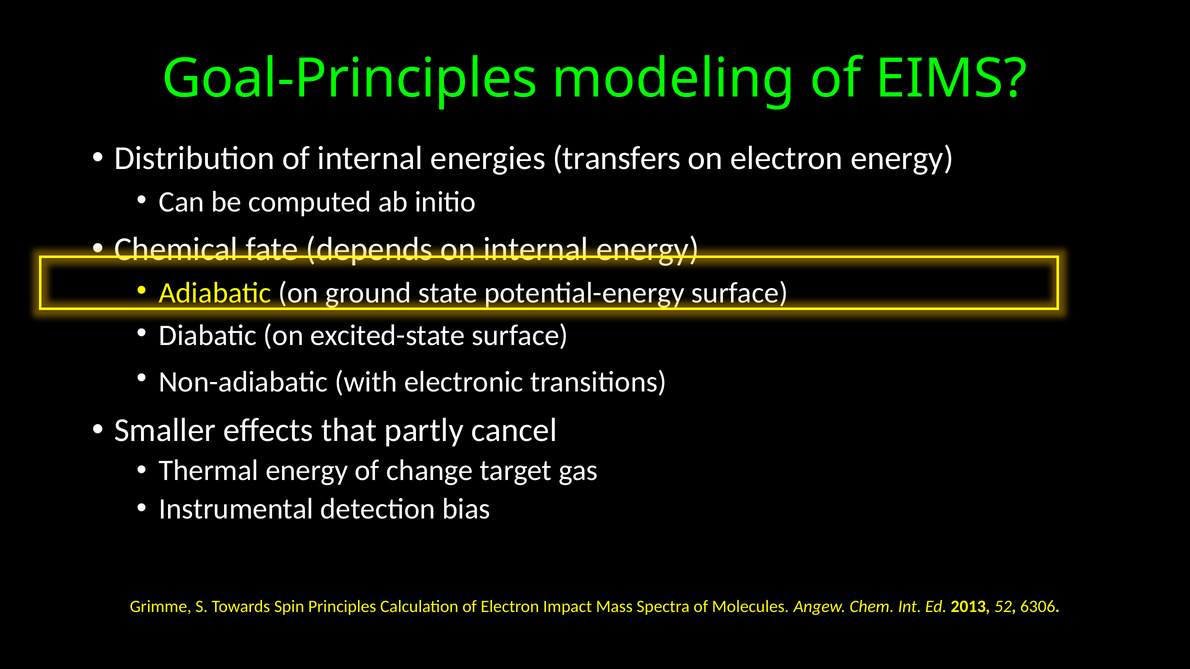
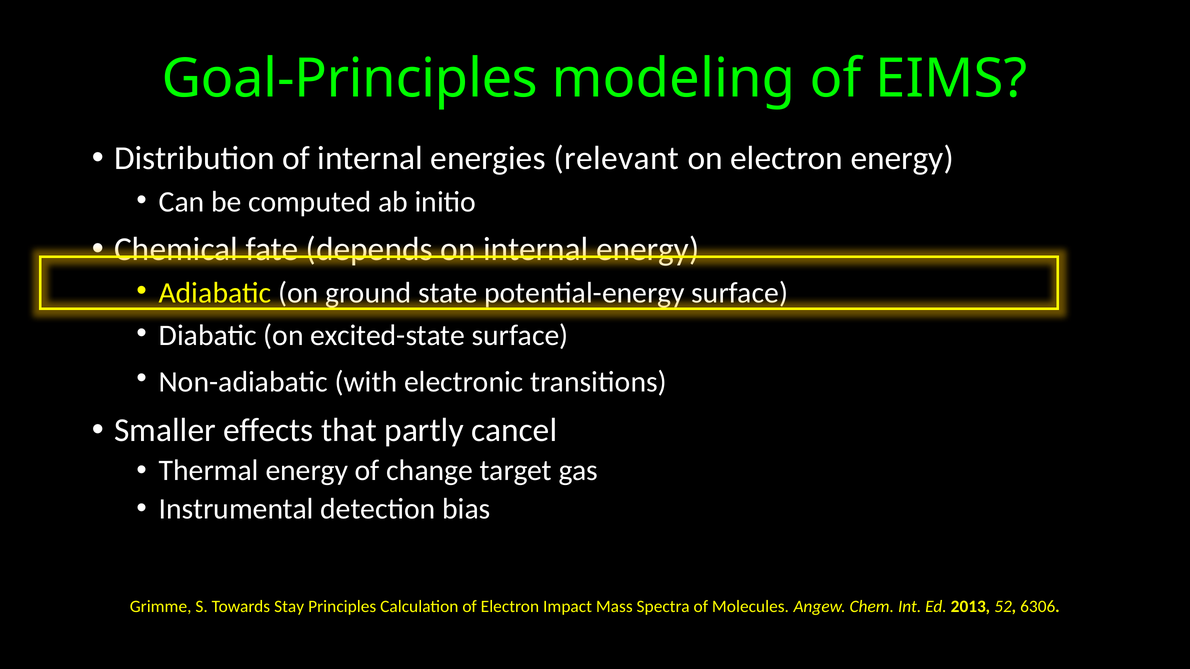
transfers: transfers -> relevant (616, 158)
Spin: Spin -> Stay (289, 607)
